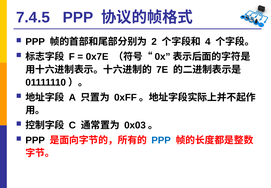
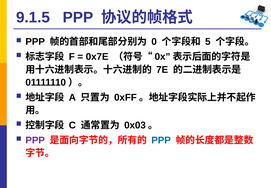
7.4.5: 7.4.5 -> 9.1.5 (33, 17)
2: 2 -> 0 (154, 42)
4: 4 -> 5 (208, 42)
PPP colour: black -> purple (35, 140)
